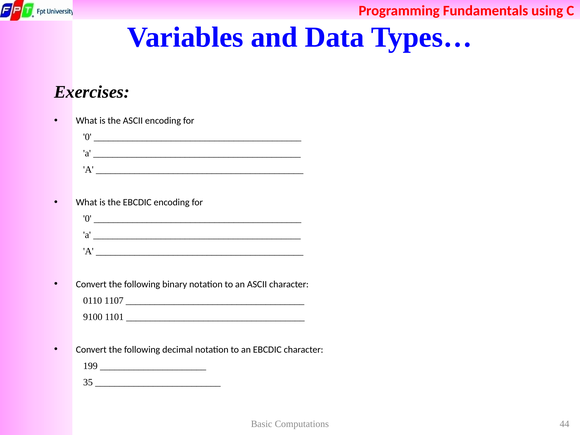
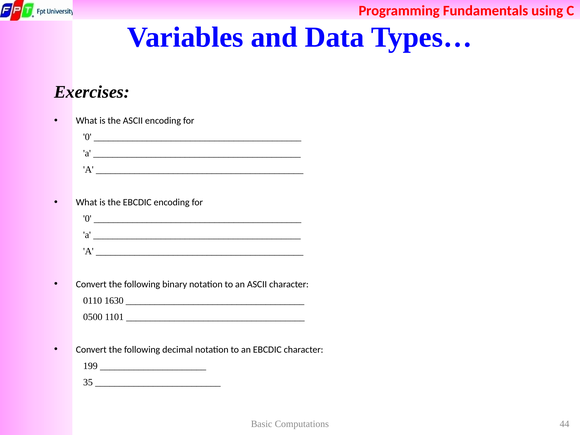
1107: 1107 -> 1630 (114, 301)
9100: 9100 -> 0500 (93, 317)
